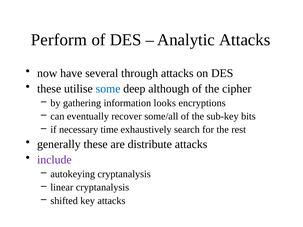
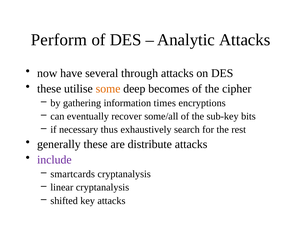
some colour: blue -> orange (108, 89)
although: although -> becomes (169, 89)
looks: looks -> times (165, 103)
time: time -> thus (109, 130)
autokeying: autokeying -> smartcards (73, 174)
